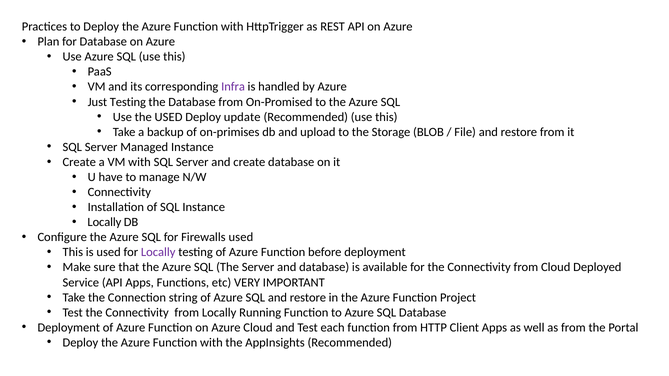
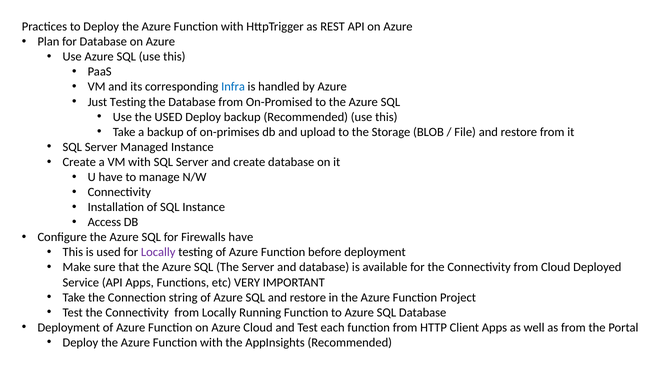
Infra colour: purple -> blue (233, 87)
Deploy update: update -> backup (242, 117)
Locally: Locally -> Access (104, 222)
Firewalls used: used -> have (241, 237)
